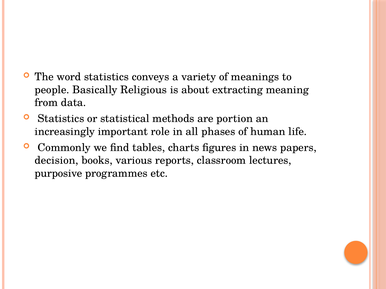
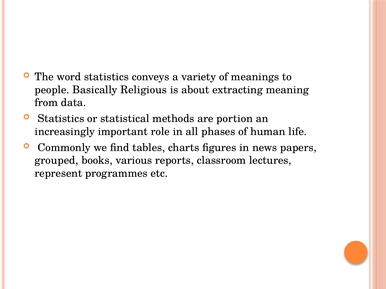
decision: decision -> grouped (57, 161)
purposive: purposive -> represent (58, 174)
